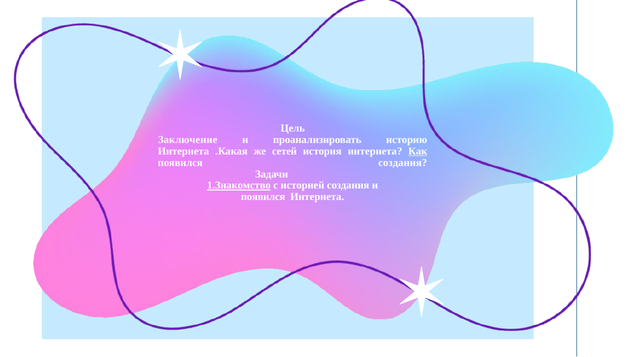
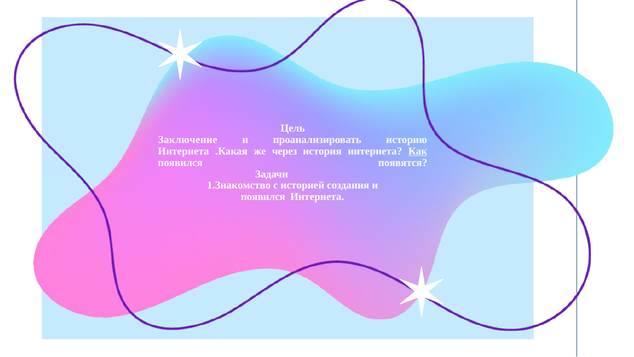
сетей: сетей -> через (285, 151)
появился создания: создания -> появятся (403, 162)
1.Знакомство underline: present -> none (239, 185)
